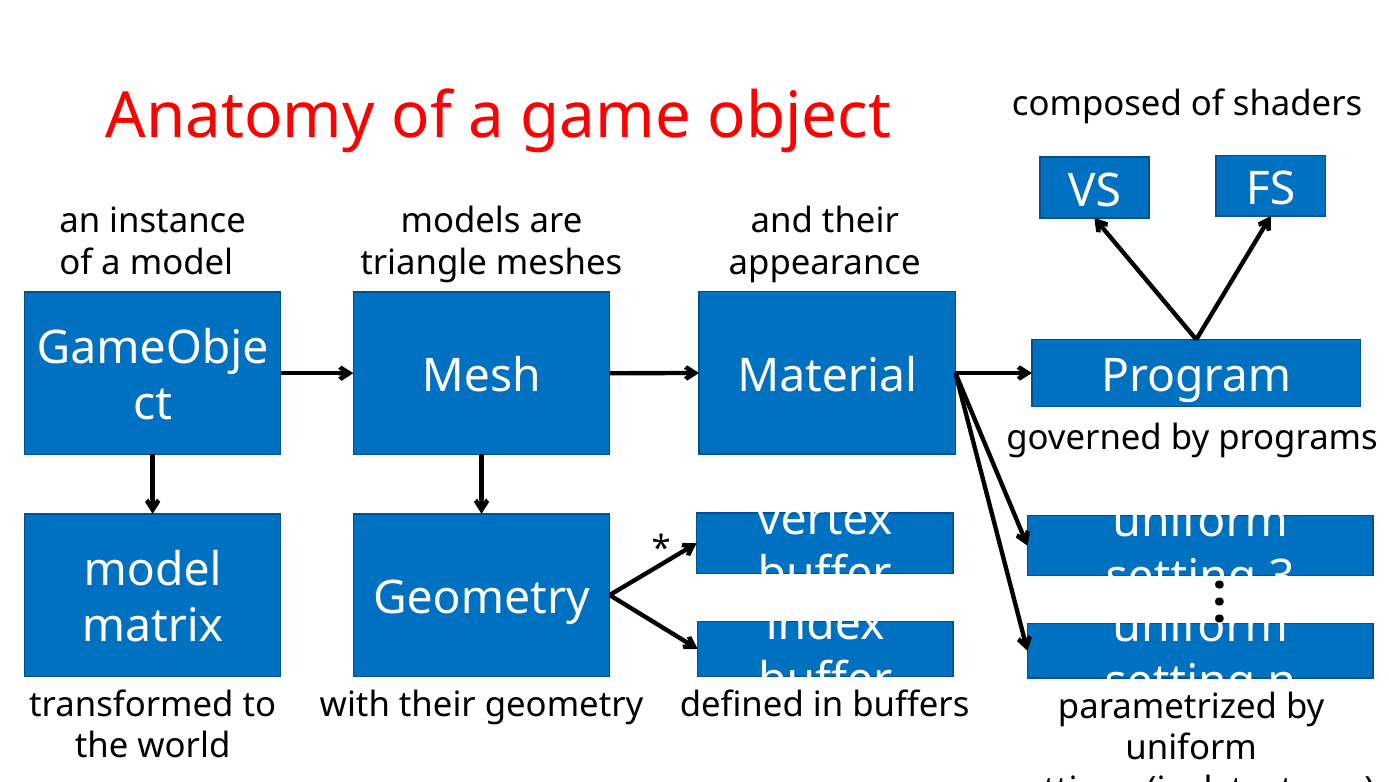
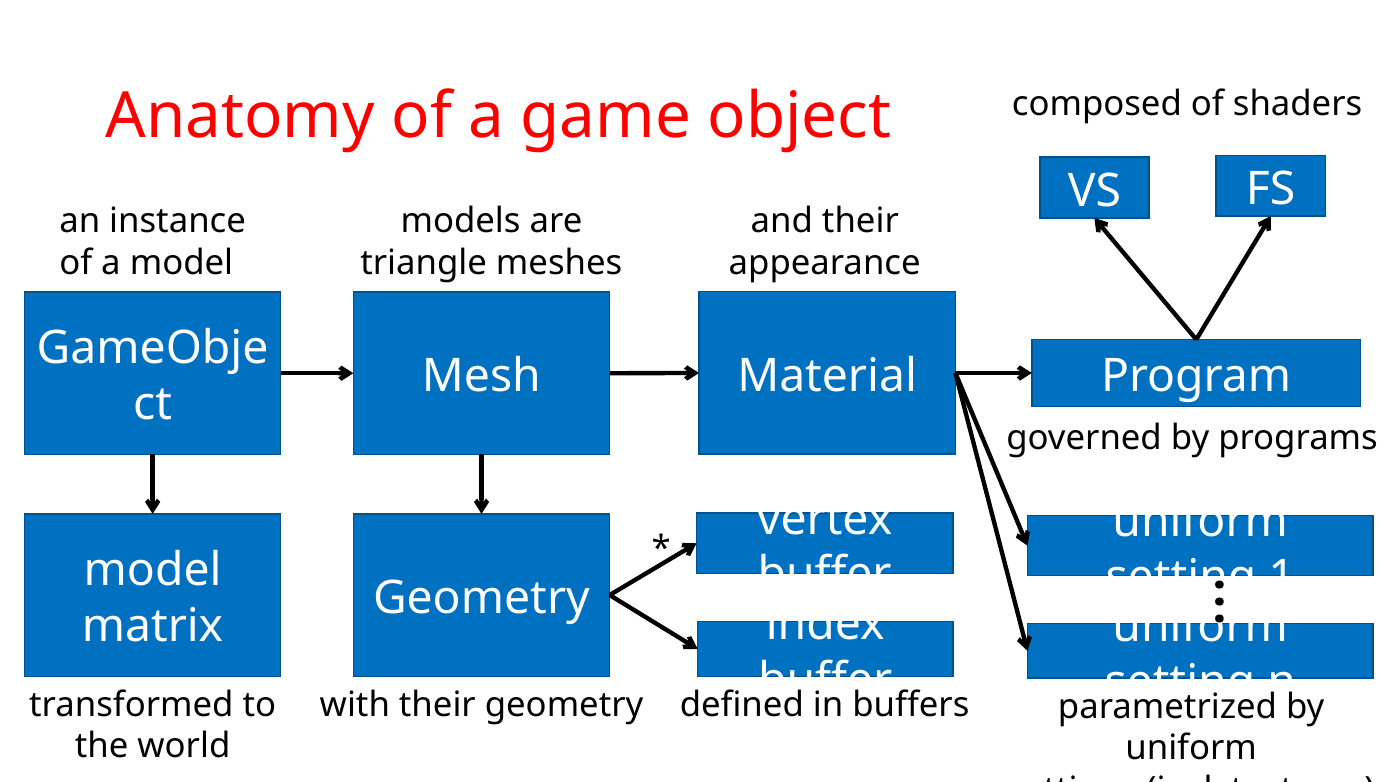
3: 3 -> 1 (1282, 576)
